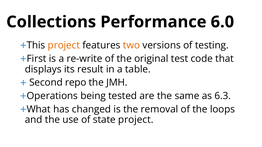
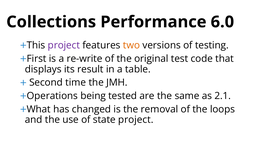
project colour: orange -> purple (64, 45)
repo: repo -> time (76, 83)
6.3: 6.3 -> 2.1 (223, 96)
